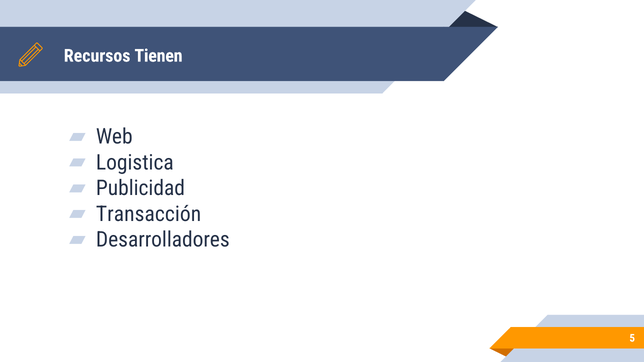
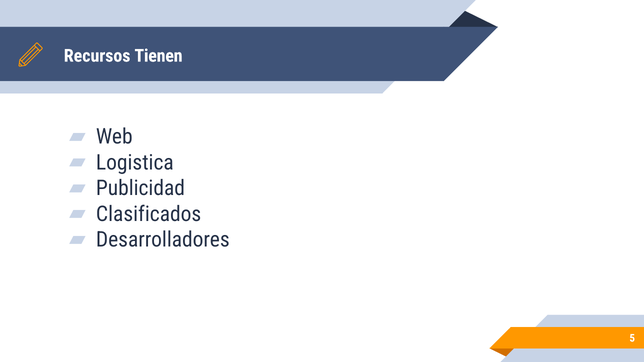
Transacción: Transacción -> Clasificados (149, 214)
